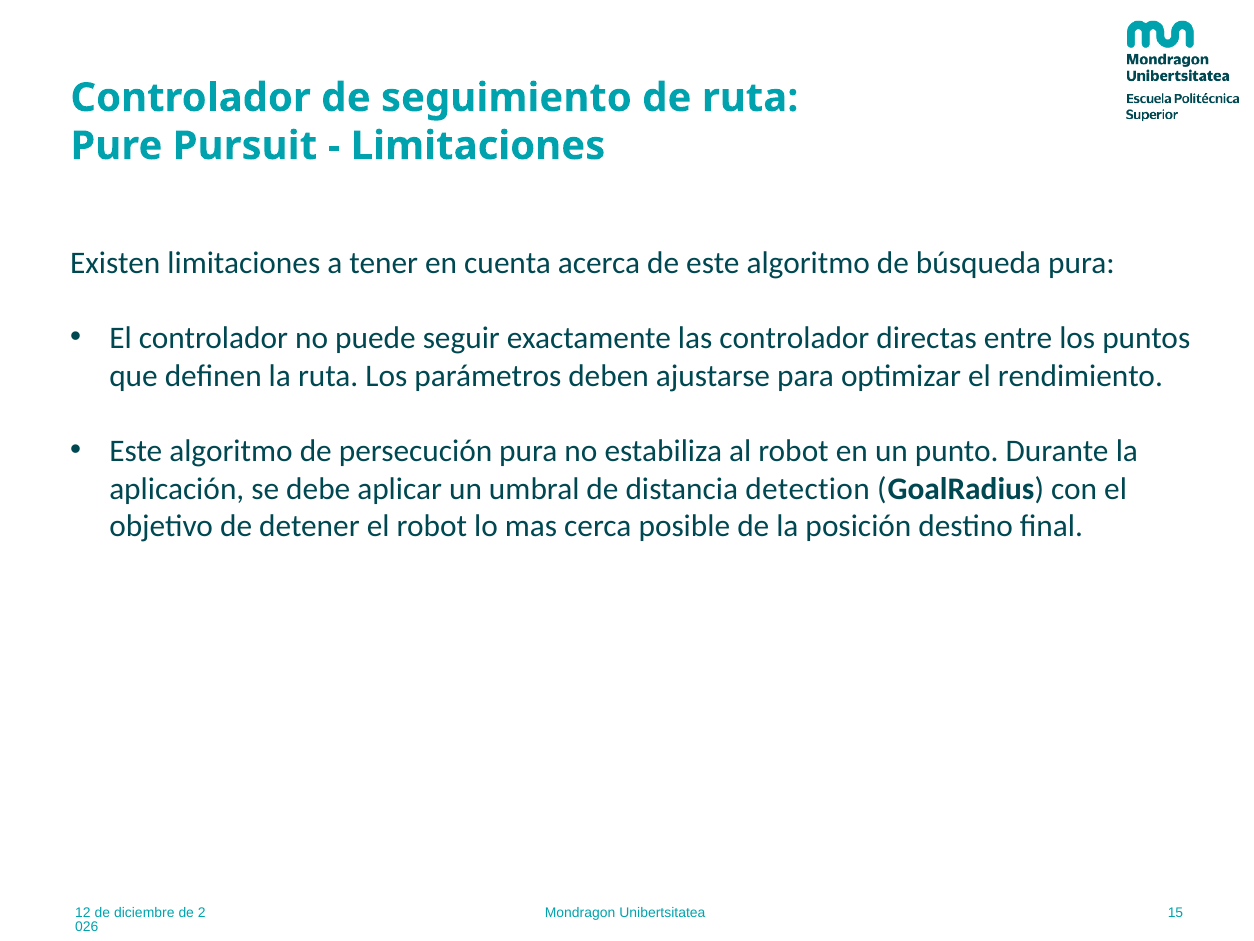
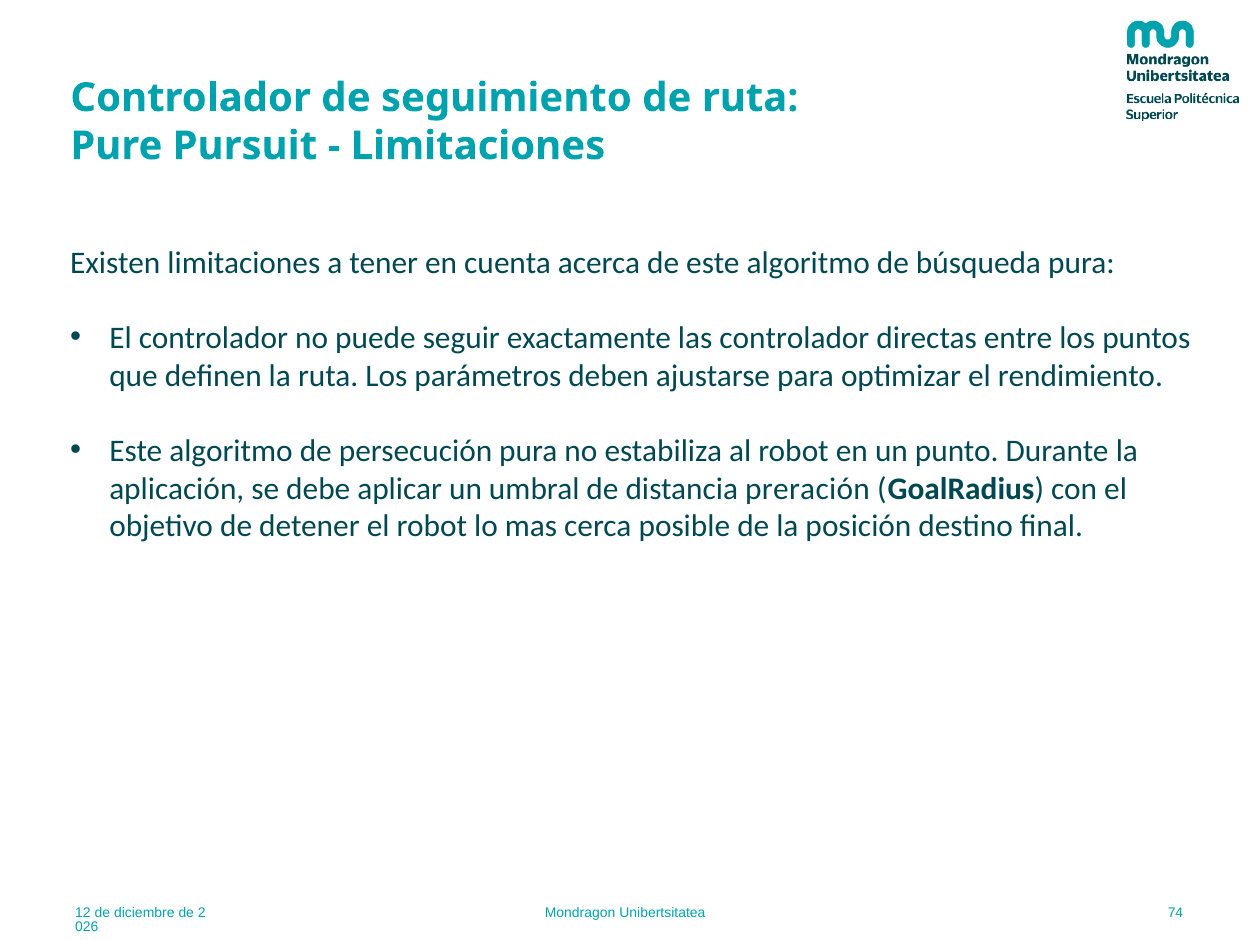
detection: detection -> preración (808, 489)
15: 15 -> 74 (1175, 912)
